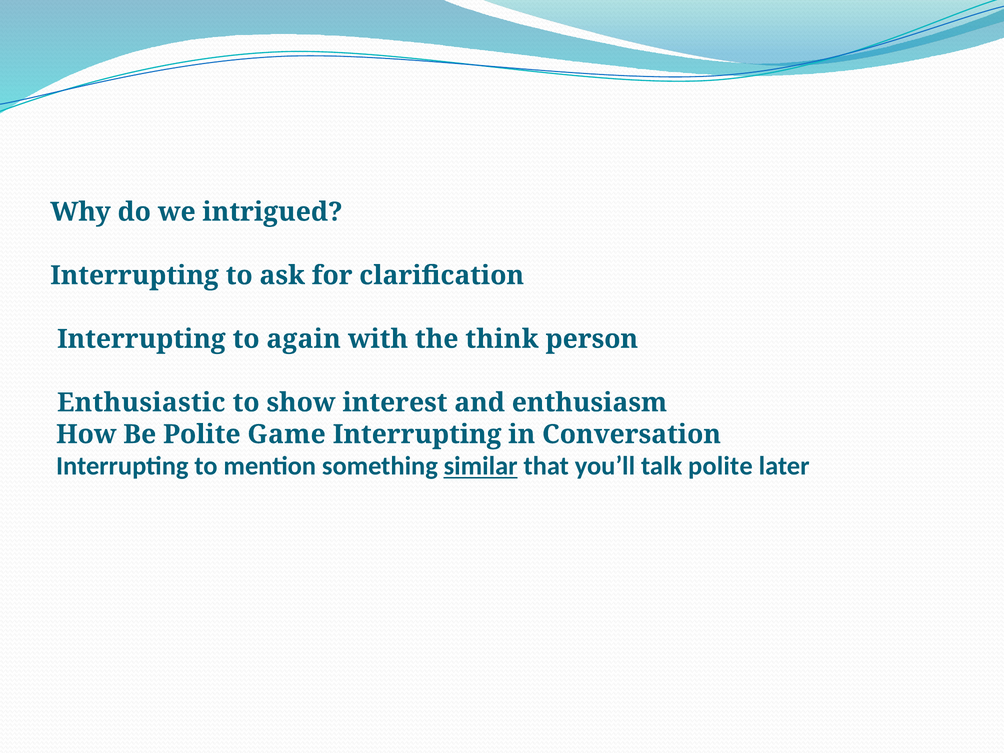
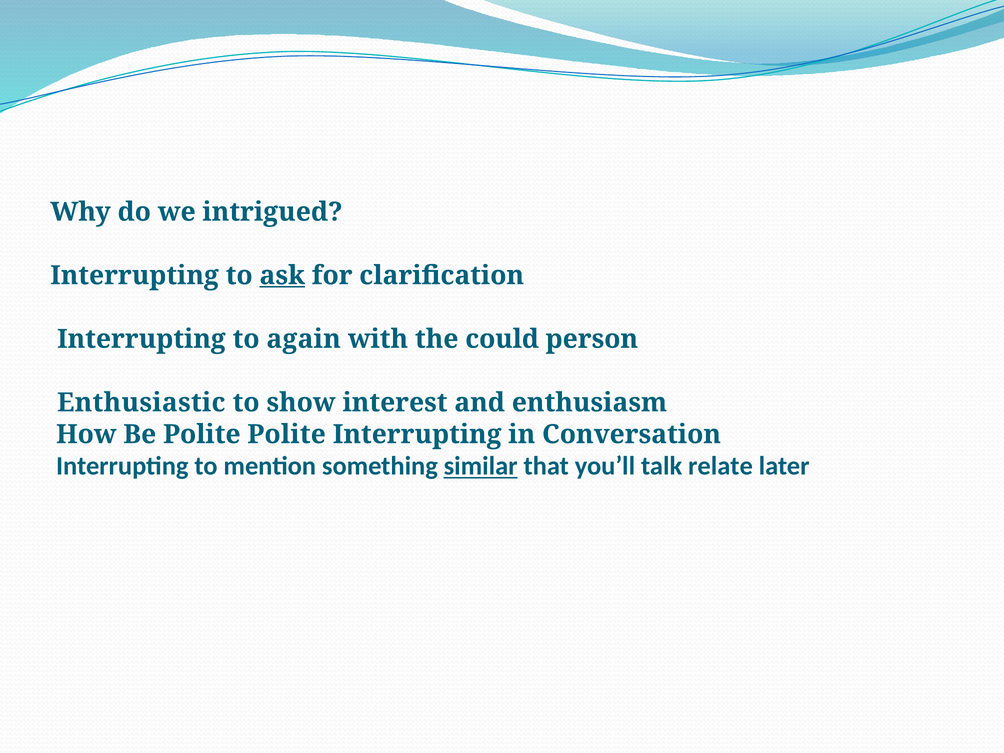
ask underline: none -> present (282, 276)
think: think -> could (502, 339)
Polite Game: Game -> Polite (287, 434)
talk polite: polite -> relate (720, 466)
